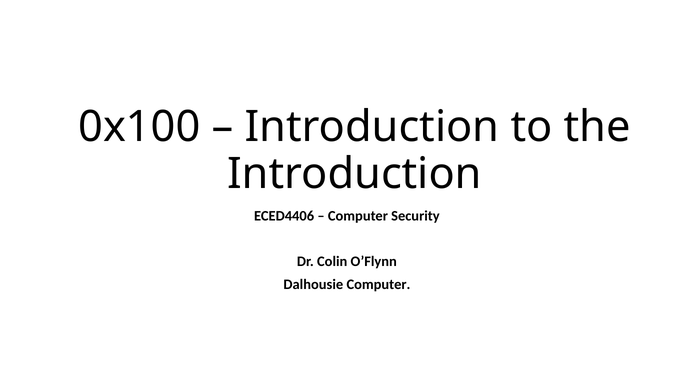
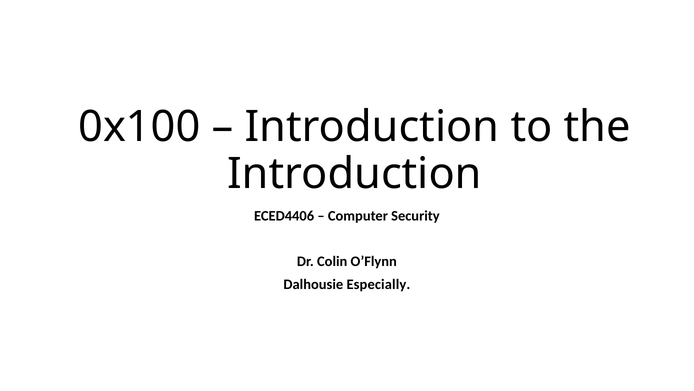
Dalhousie Computer: Computer -> Especially (378, 284)
